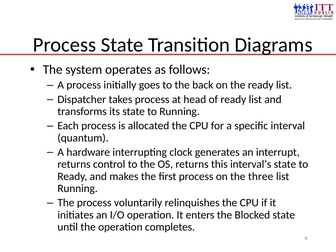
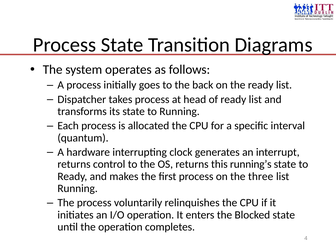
interval’s: interval’s -> running’s (251, 164)
